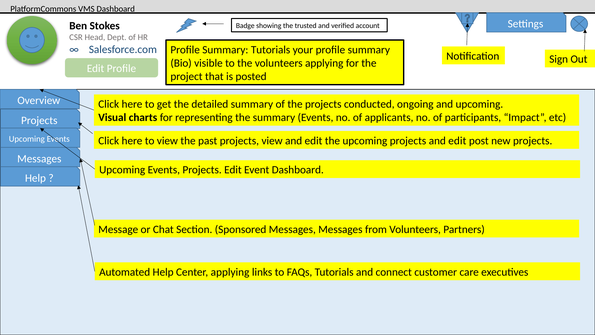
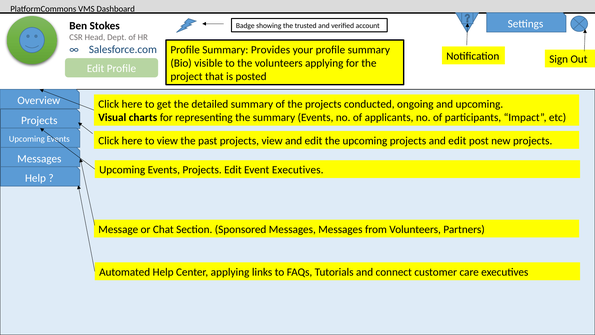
Summary Tutorials: Tutorials -> Provides (271, 50)
Event Dashboard: Dashboard -> Executives (298, 170)
